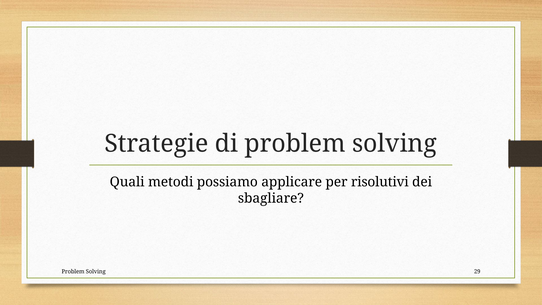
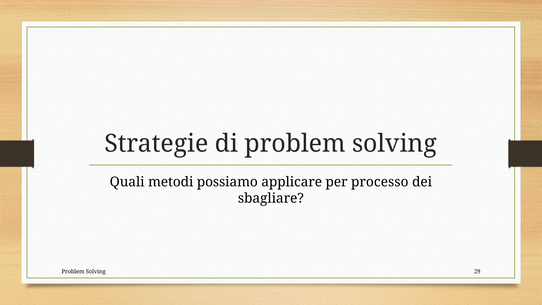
risolutivi: risolutivi -> processo (380, 182)
